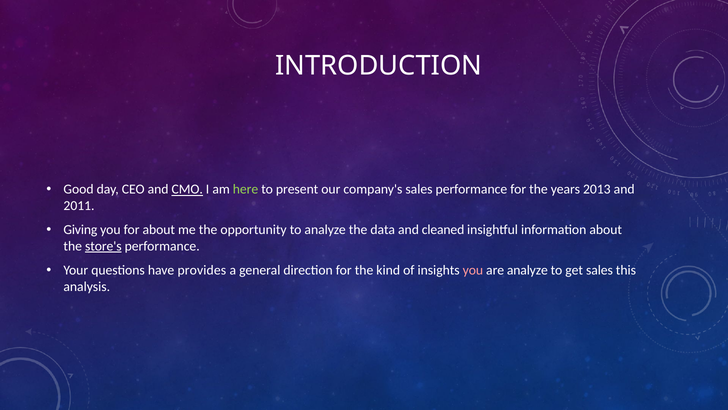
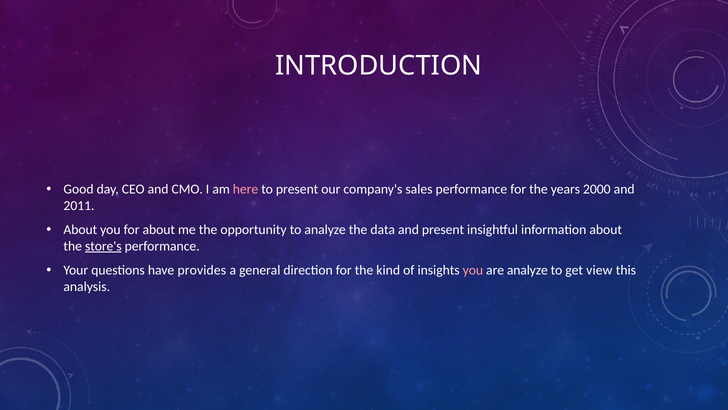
CMO underline: present -> none (187, 189)
here colour: light green -> pink (246, 189)
2013: 2013 -> 2000 (597, 189)
Giving: Giving -> About (80, 230)
and cleaned: cleaned -> present (443, 230)
get sales: sales -> view (599, 270)
